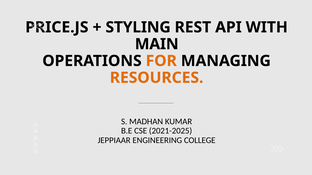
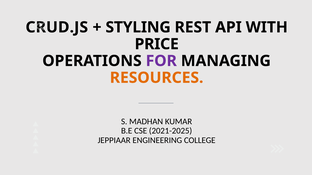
PRICE.JS: PRICE.JS -> CRUD.JS (57, 27)
MAIN: MAIN -> PRICE (157, 44)
FOR colour: orange -> purple (161, 61)
